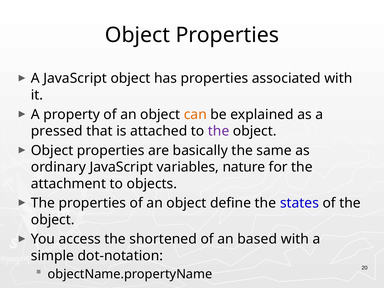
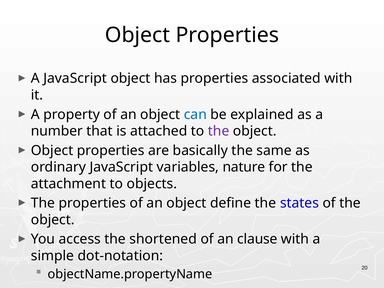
can colour: orange -> blue (195, 114)
pressed: pressed -> number (57, 131)
based: based -> clause (257, 239)
